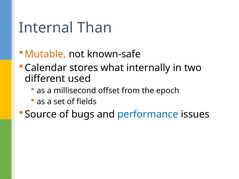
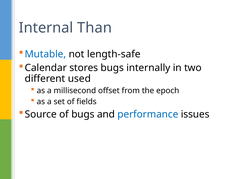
Mutable colour: orange -> blue (45, 54)
known-safe: known-safe -> length-safe (114, 54)
stores what: what -> bugs (112, 68)
